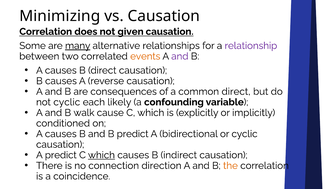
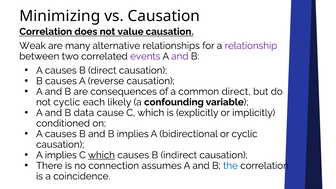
given: given -> value (131, 32)
Some: Some -> Weak (33, 46)
many underline: present -> none (78, 46)
events colour: orange -> purple (145, 56)
walk: walk -> data (84, 113)
B predict: predict -> implies (133, 134)
A predict: predict -> implies (61, 155)
direction: direction -> assumes (161, 166)
the colour: orange -> blue (230, 166)
